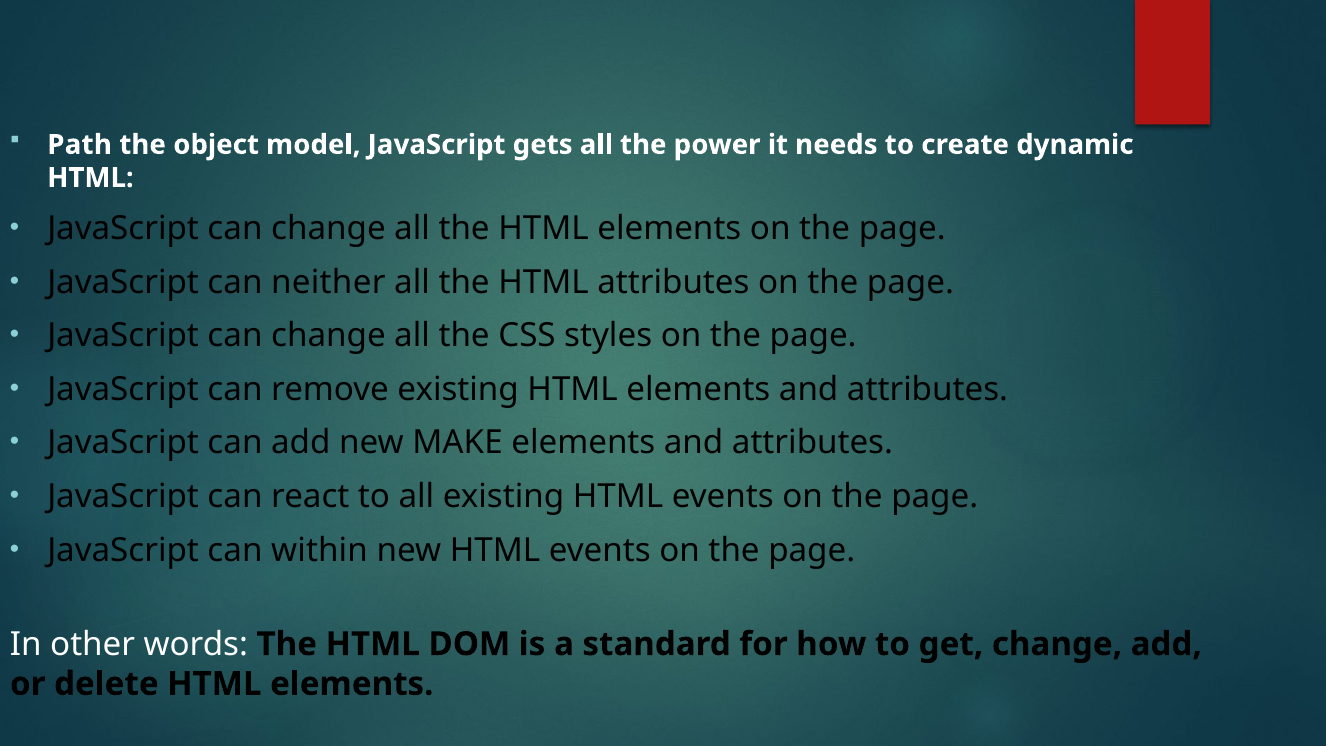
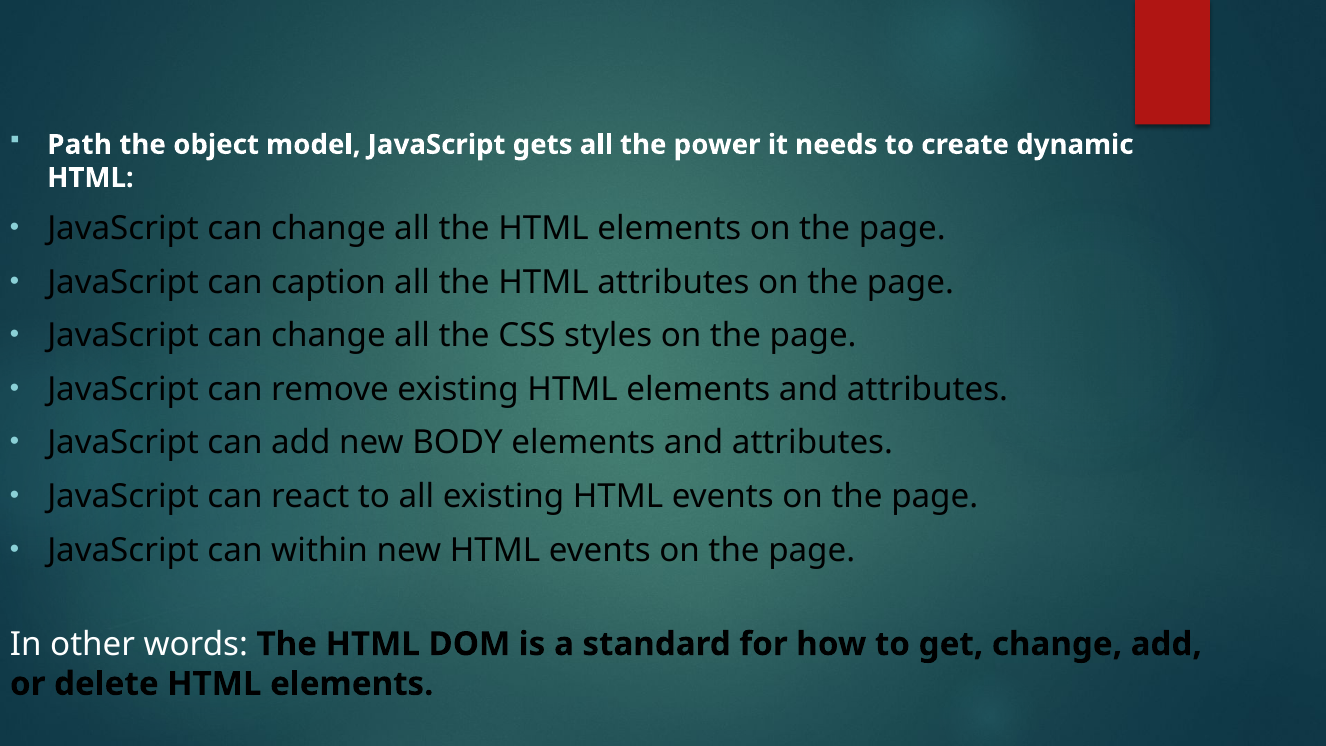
neither: neither -> caption (329, 282)
MAKE: MAKE -> BODY (458, 443)
